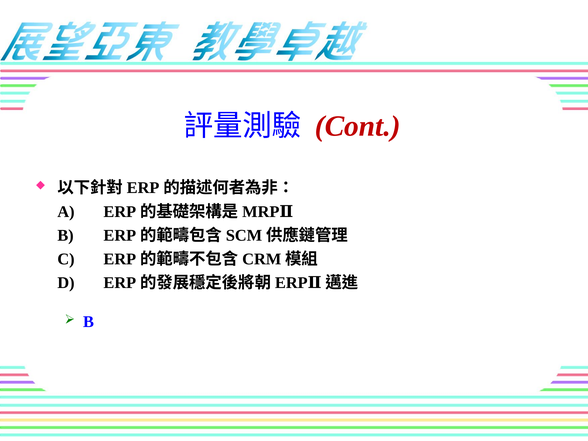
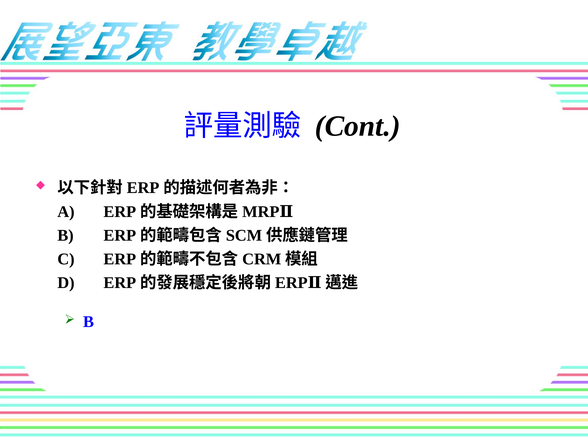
Cont colour: red -> black (358, 126)
